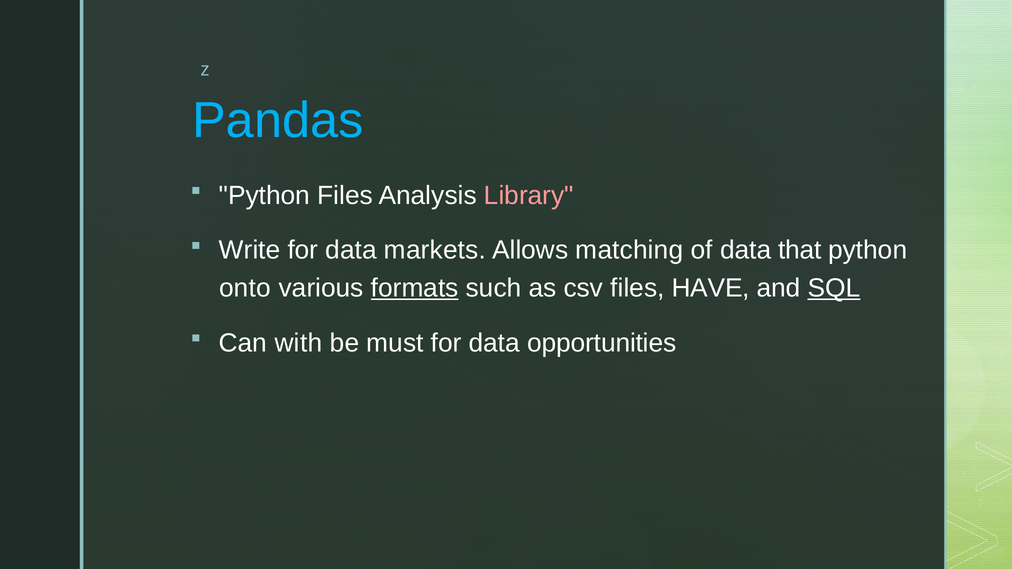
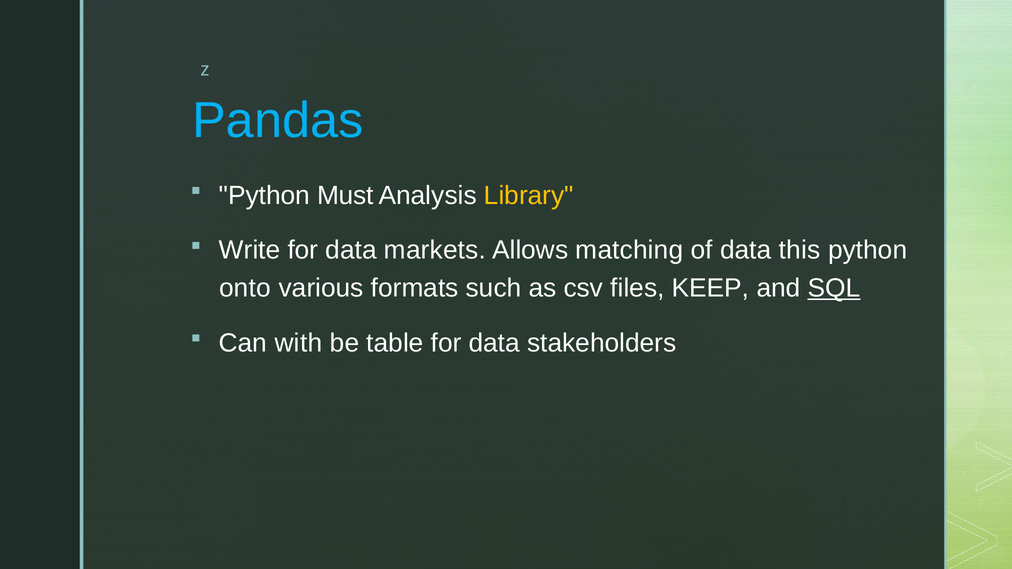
Python Files: Files -> Must (345, 196)
Library colour: pink -> yellow (529, 196)
that: that -> this (800, 250)
formats underline: present -> none (415, 288)
HAVE: HAVE -> KEEP (711, 288)
must: must -> table (395, 343)
opportunities: opportunities -> stakeholders (602, 343)
